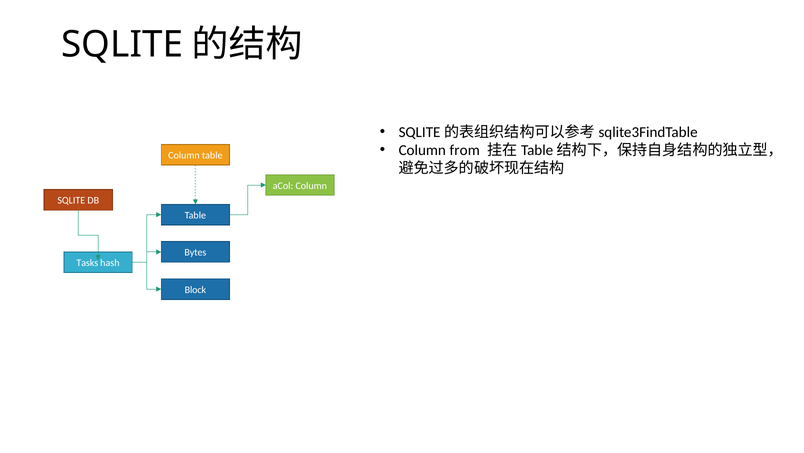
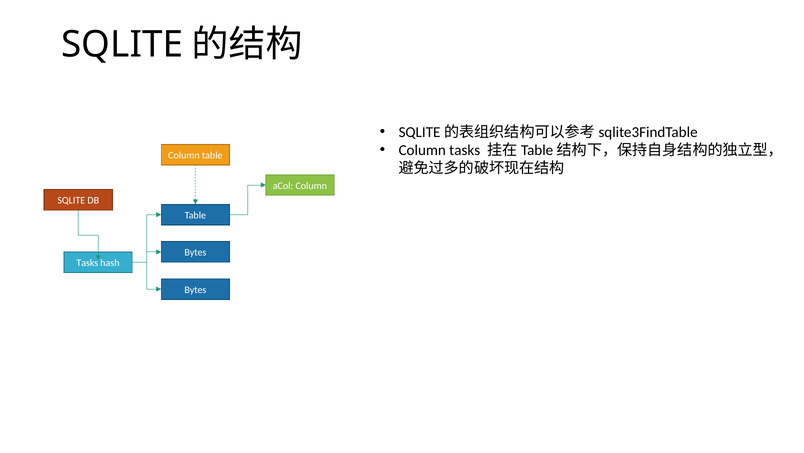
Column from: from -> tasks (465, 150)
Block: Block -> Bytes (195, 289)
